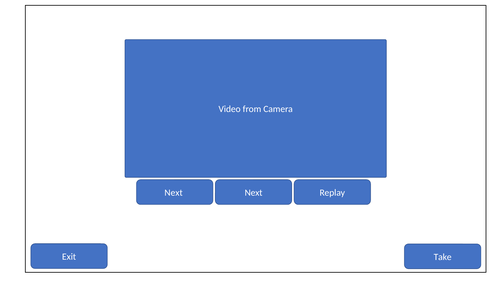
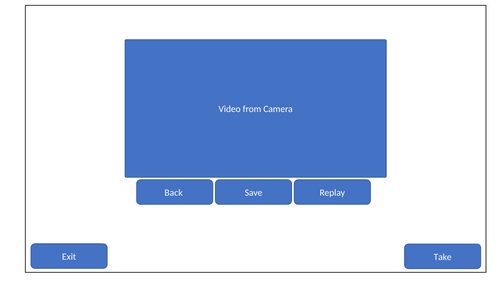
Next: Next -> Back (174, 193)
Next: Next -> Save (254, 193)
